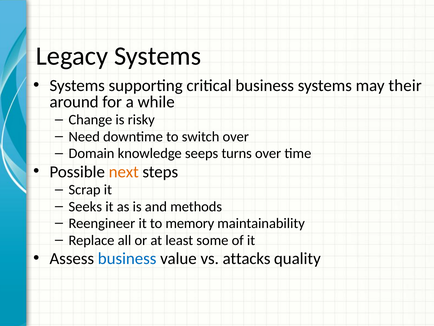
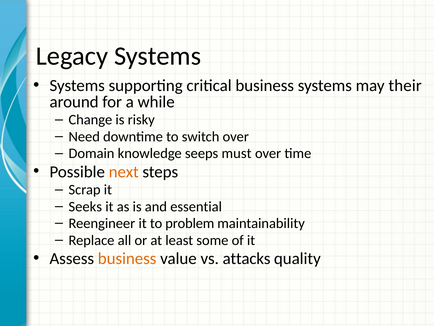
turns: turns -> must (237, 153)
methods: methods -> essential (196, 206)
memory: memory -> problem (190, 223)
business colour: blue -> orange (127, 258)
